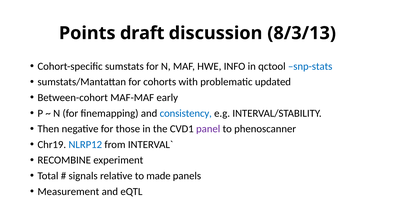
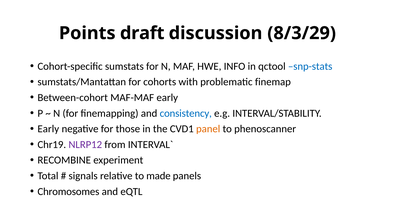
8/3/13: 8/3/13 -> 8/3/29 (302, 33)
updated: updated -> finemap (273, 82)
Then: Then -> Early (48, 129)
panel colour: purple -> orange (208, 129)
NLRP12 colour: blue -> purple (85, 145)
Measurement: Measurement -> Chromosomes (68, 192)
